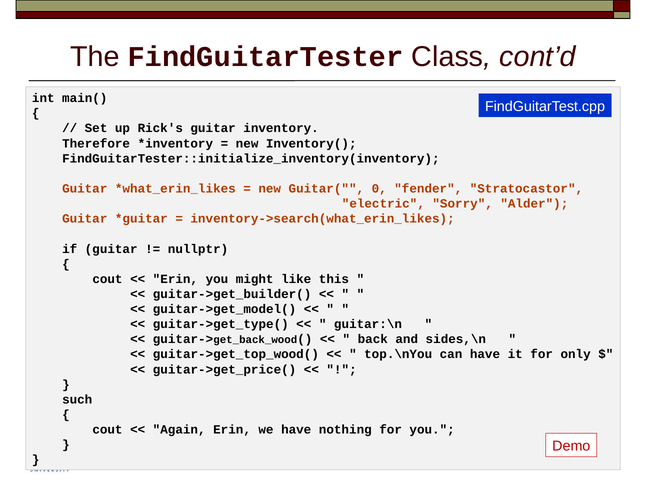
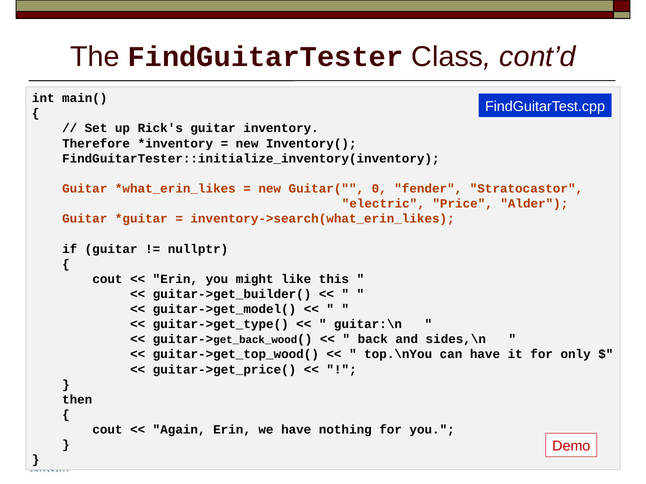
Sorry: Sorry -> Price (463, 204)
such: such -> then (77, 400)
